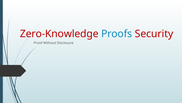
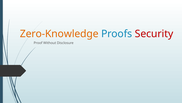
Zero-Knowledge colour: red -> orange (59, 34)
